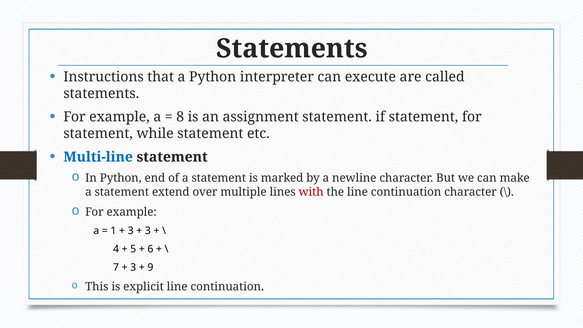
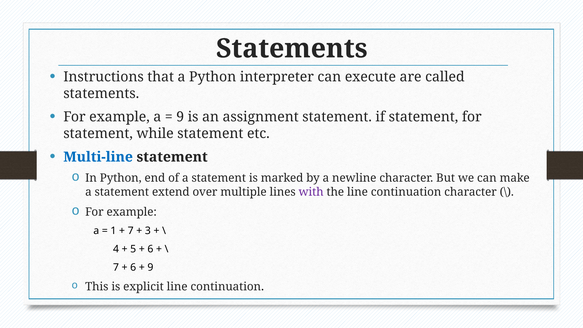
8: 8 -> 9 (180, 117)
with colour: red -> purple (311, 192)
3: 3 -> 7 (131, 231)
3: 3 -> 6 (133, 267)
